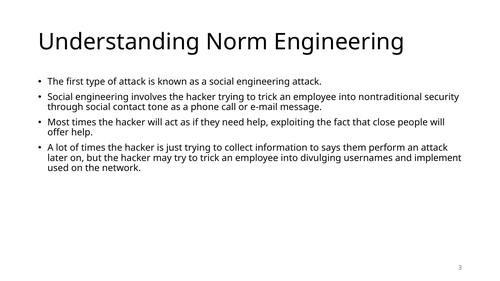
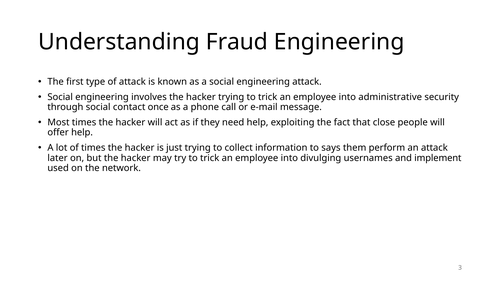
Norm: Norm -> Fraud (237, 42)
nontraditional: nontraditional -> administrative (390, 97)
tone: tone -> once (158, 107)
